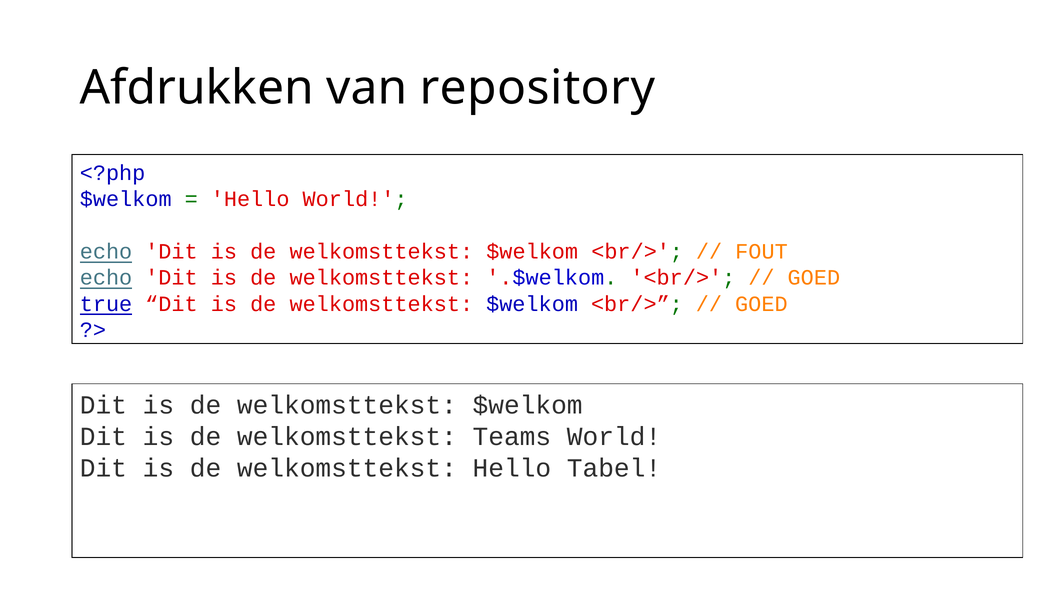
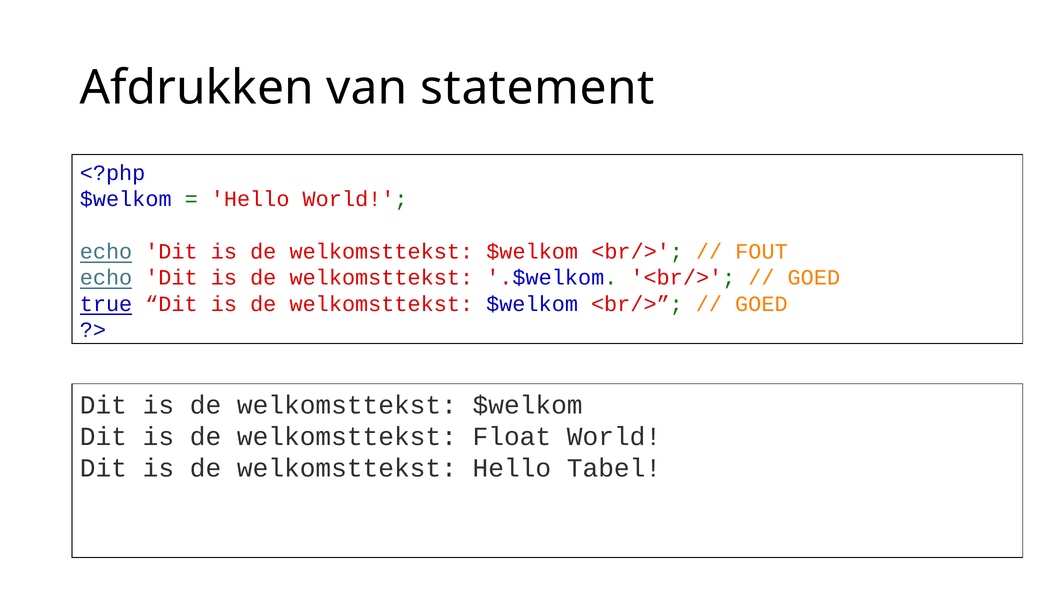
repository: repository -> statement (537, 88)
Teams: Teams -> Float (512, 437)
